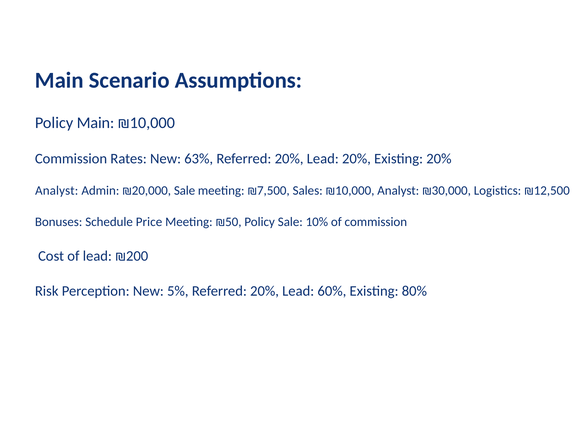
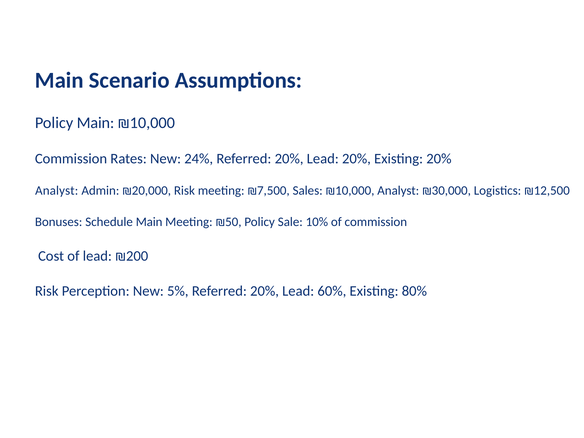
63%: 63% -> 24% (199, 159)
₪20,000 Sale: Sale -> Risk (184, 191)
Schedule Price: Price -> Main (149, 222)
